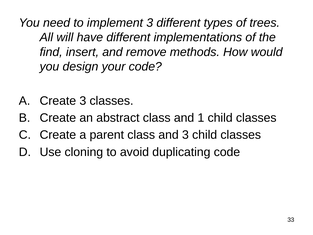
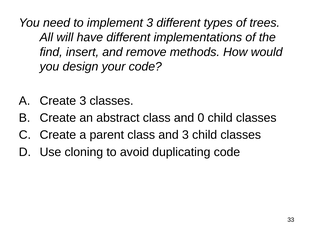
1: 1 -> 0 (201, 118)
